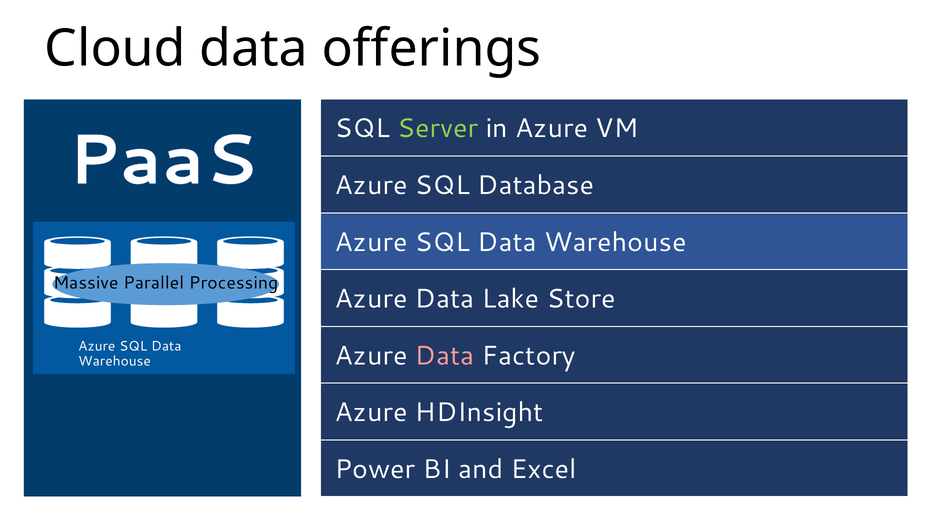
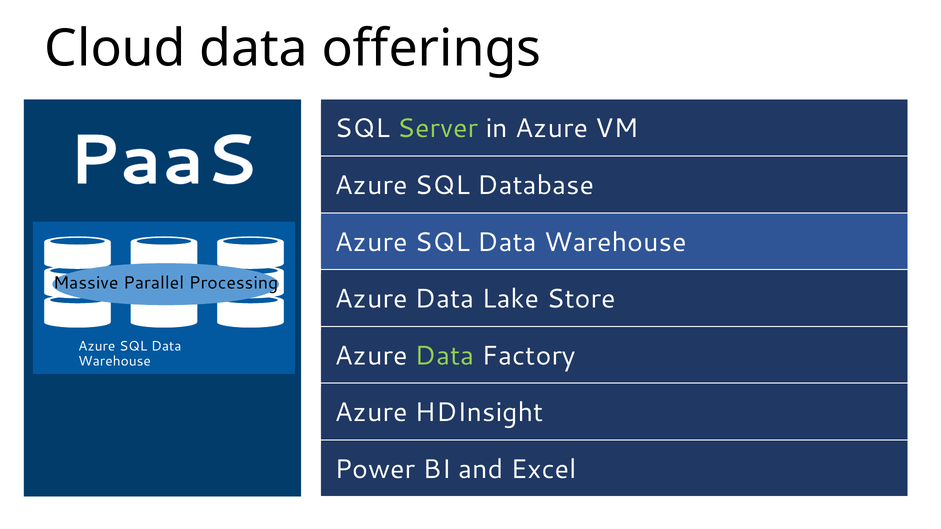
Data colour: pink -> light green (445, 356)
